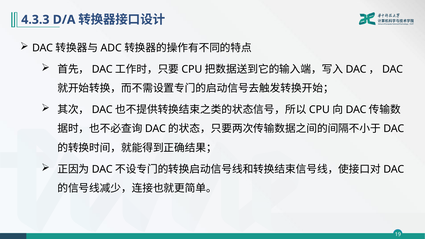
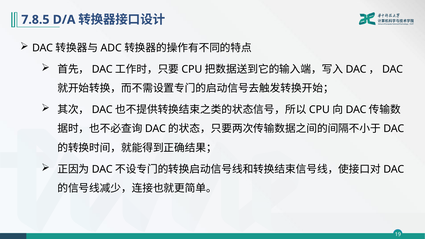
4.3.3: 4.3.3 -> 7.8.5 (35, 20)
